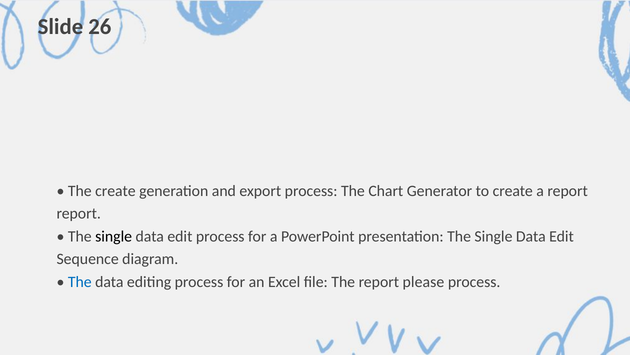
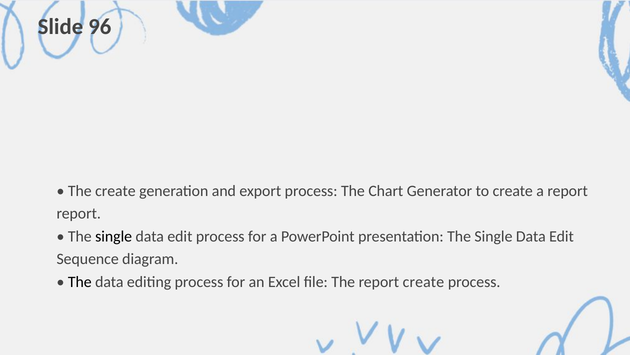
26: 26 -> 96 (100, 27)
The colour: blue -> black (80, 281)
report please: please -> create (423, 281)
